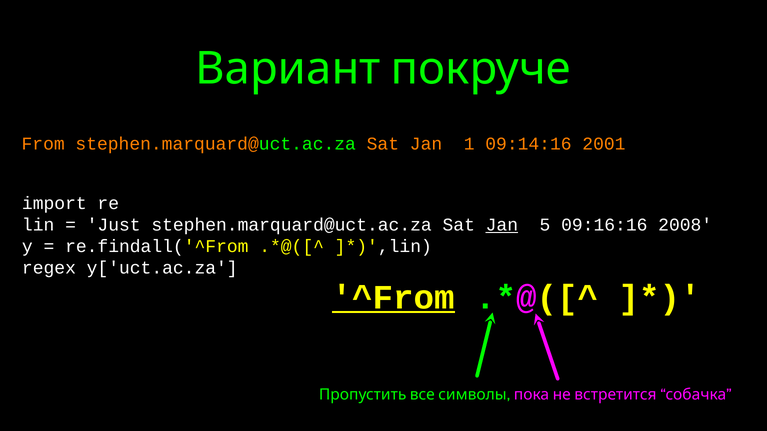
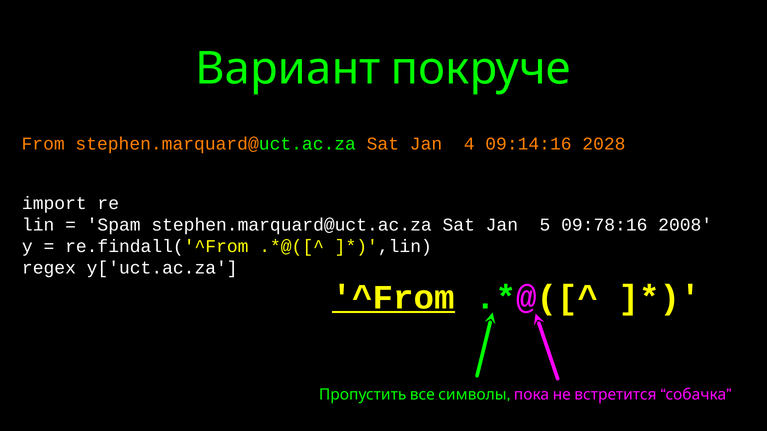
1: 1 -> 4 (469, 144)
2001: 2001 -> 2028 (604, 144)
Just: Just -> Spam (114, 225)
Jan underline: present -> none (502, 225)
09:16:16: 09:16:16 -> 09:78:16 (604, 225)
